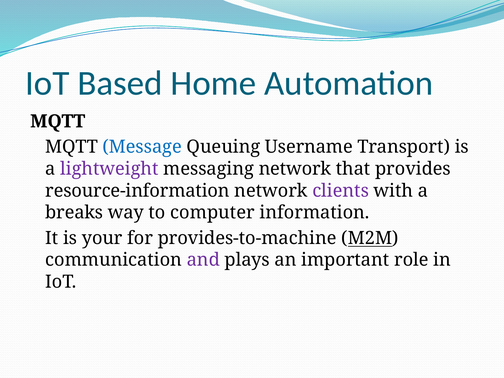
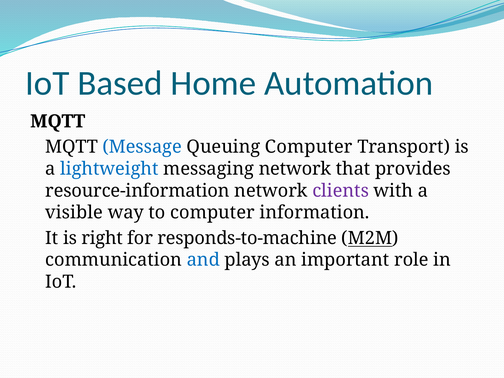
Queuing Username: Username -> Computer (309, 147)
lightweight colour: purple -> blue (109, 169)
breaks: breaks -> visible (74, 213)
your: your -> right (102, 238)
provides-to-machine: provides-to-machine -> responds-to-machine (247, 238)
and colour: purple -> blue (203, 260)
